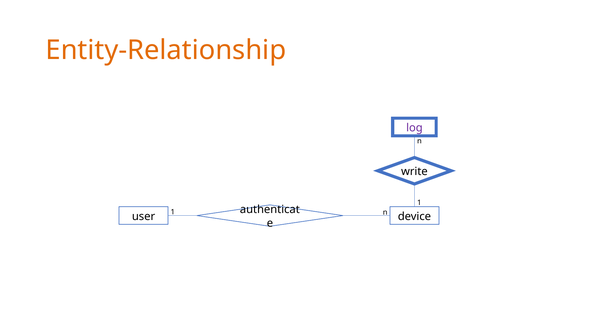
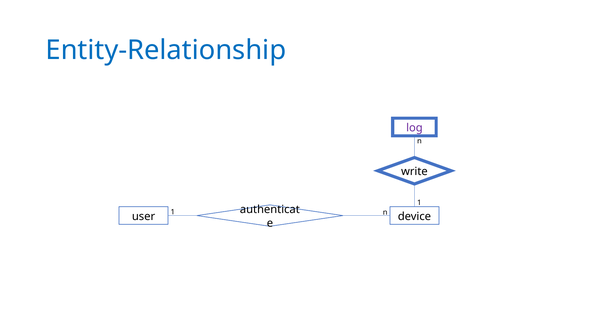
Entity-Relationship colour: orange -> blue (166, 50)
